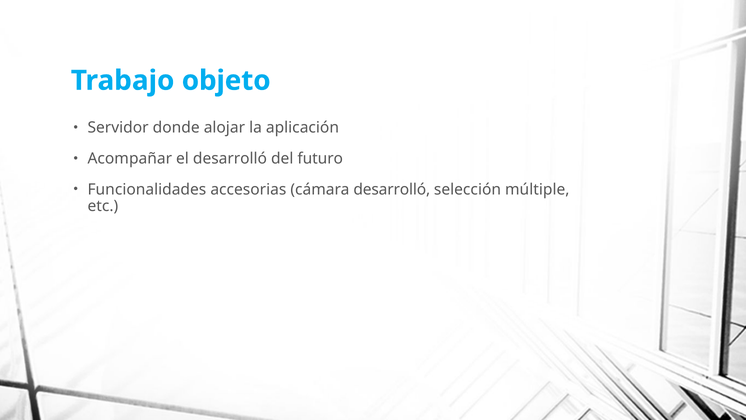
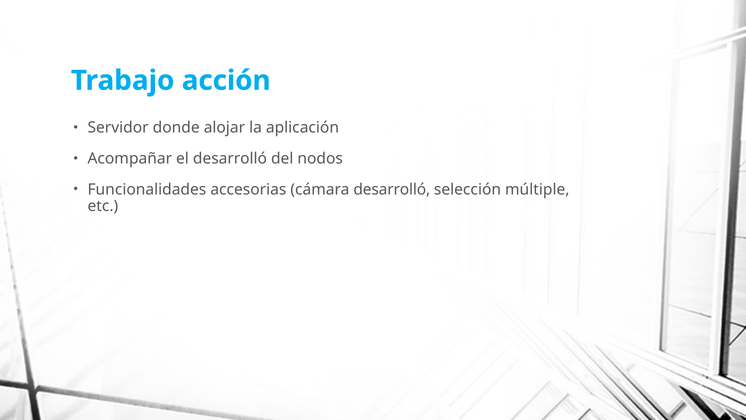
objeto: objeto -> acción (226, 81)
futuro: futuro -> nodos (320, 159)
